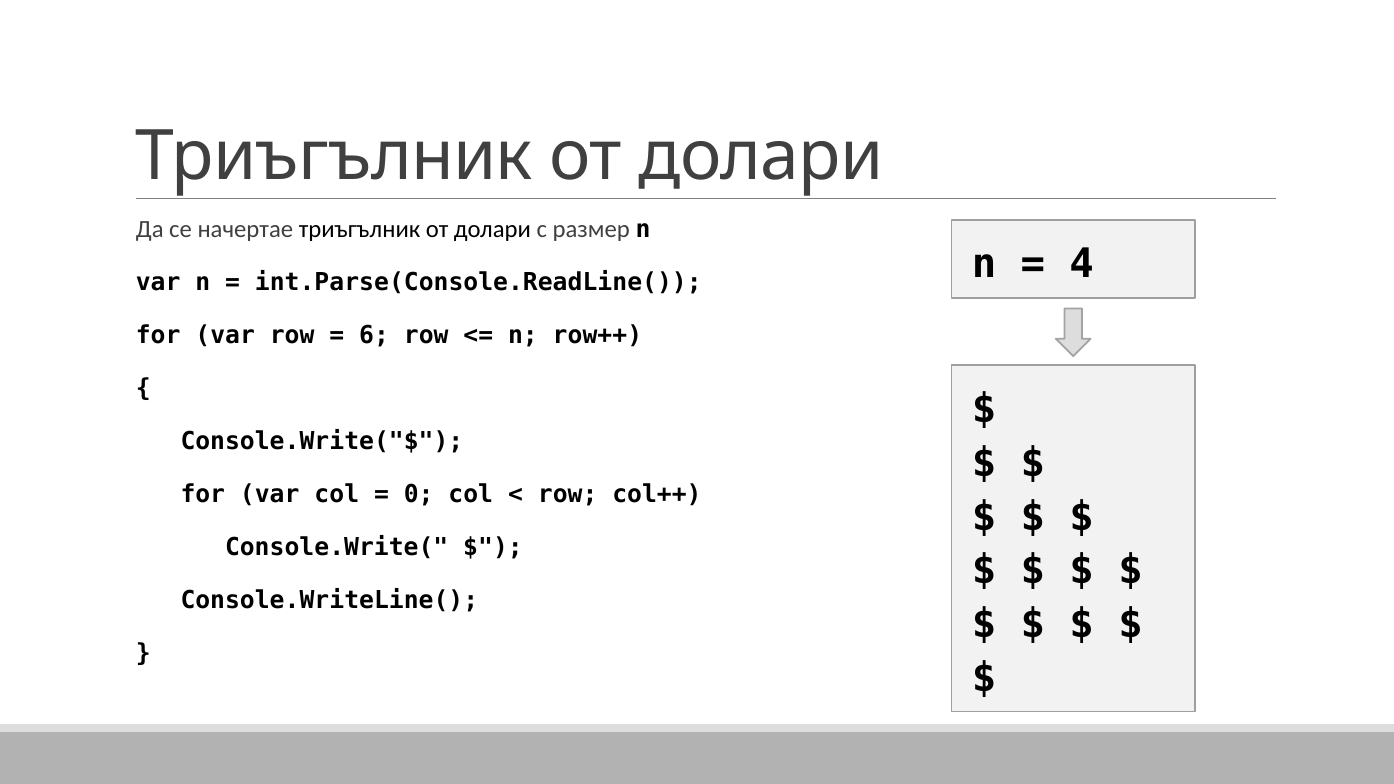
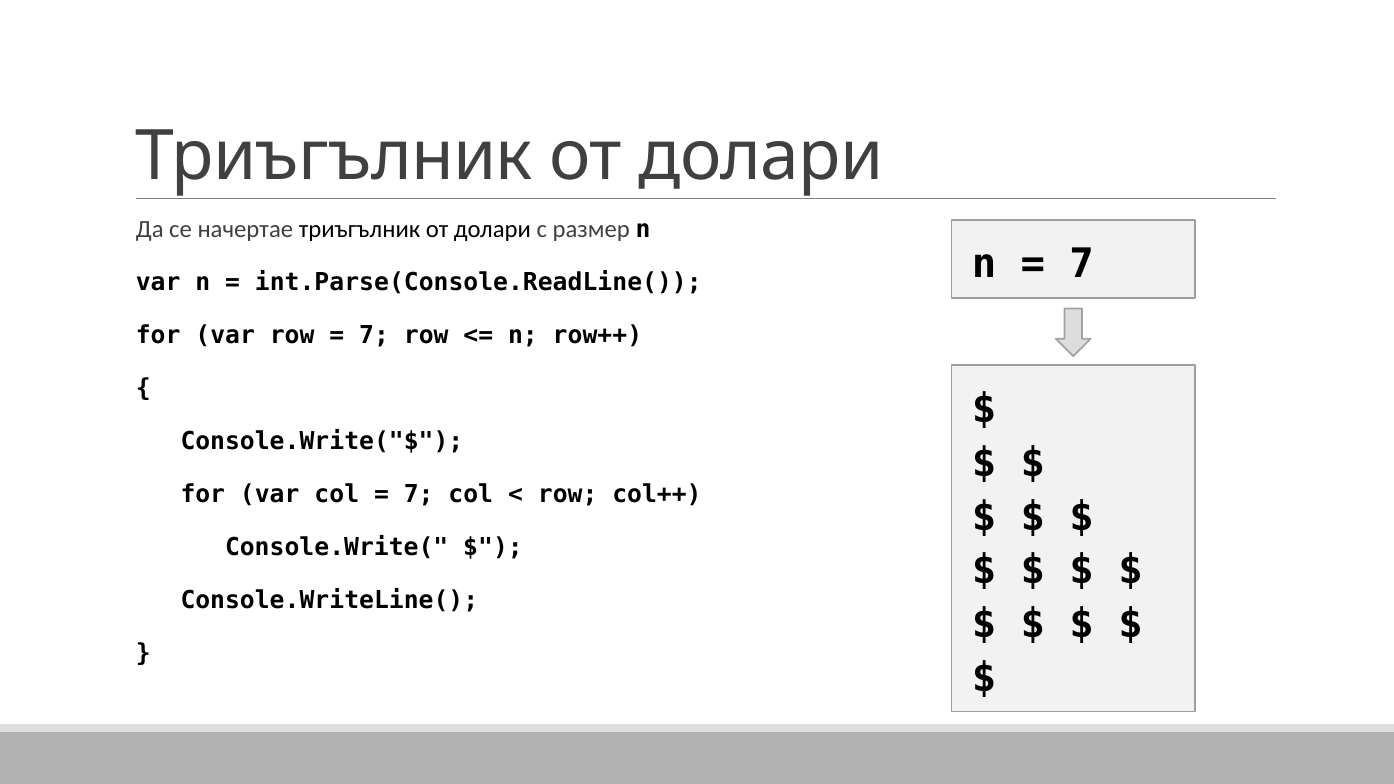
4: 4 -> 7 (1082, 264)
6: 6 -> 7 (374, 336)
0: 0 -> 7 (419, 495)
